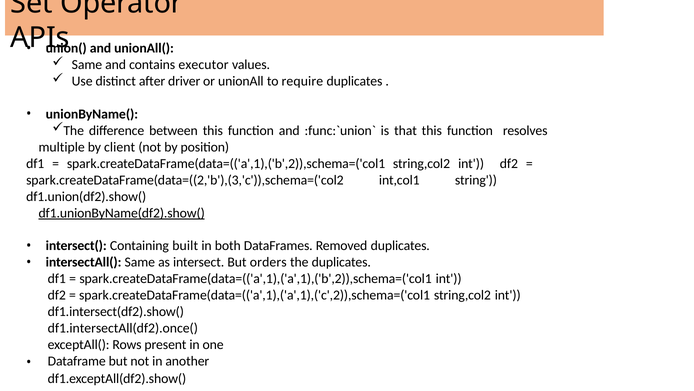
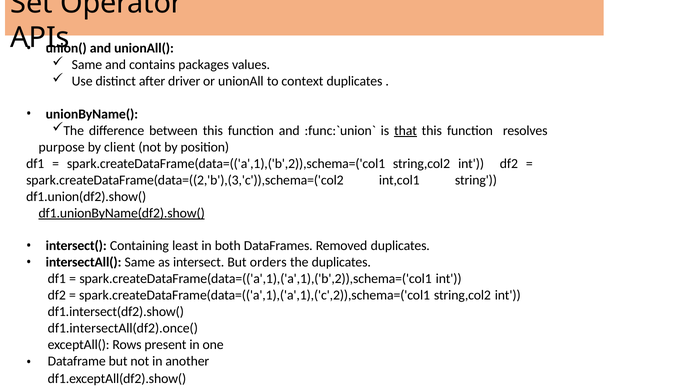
executor: executor -> packages (204, 65)
require: require -> context (302, 81)
that underline: none -> present (406, 130)
multiple: multiple -> purpose (62, 147)
built: built -> least (185, 245)
